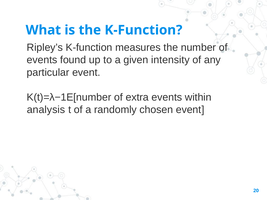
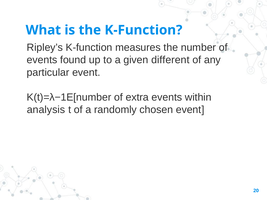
intensity: intensity -> different (170, 60)
